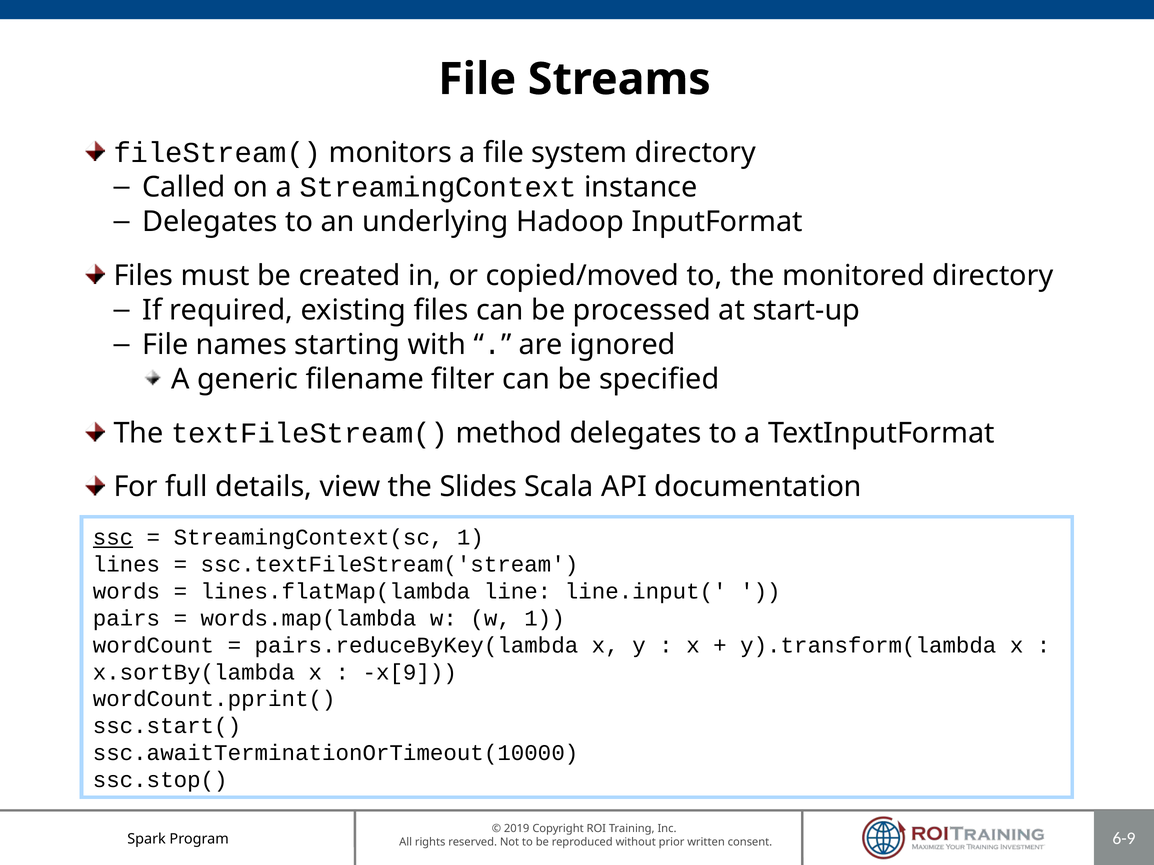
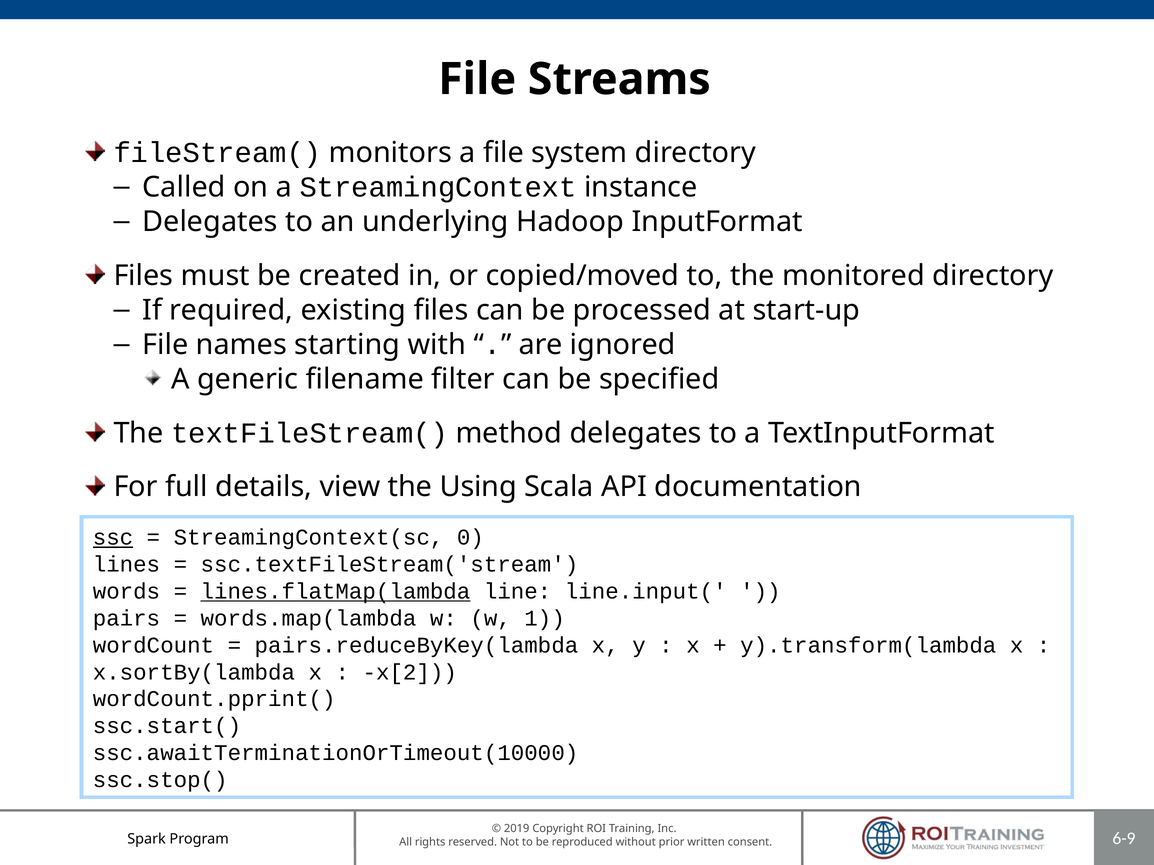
Slides: Slides -> Using (478, 487)
StreamingContext(sc 1: 1 -> 0 (470, 538)
lines.flatMap(lambda underline: none -> present (335, 592)
x[9: x[9 -> x[2 (410, 673)
